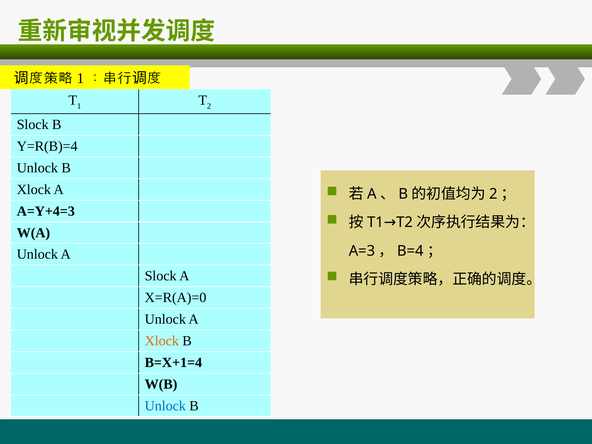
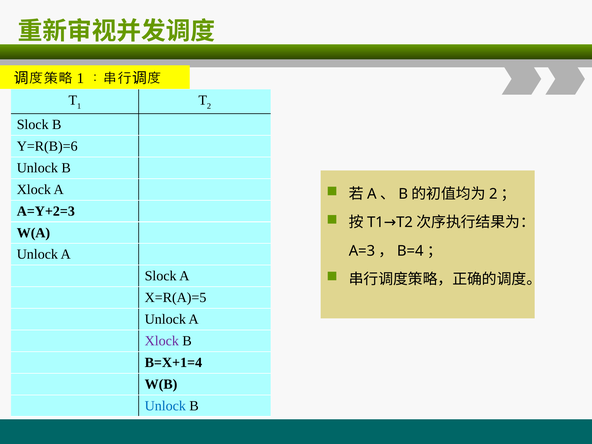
Y=R(B)=4: Y=R(B)=4 -> Y=R(B)=6 (47, 146)
A=Y+4=3: A=Y+4=3 -> A=Y+2=3 (46, 211)
X=R(A)=0: X=R(A)=0 -> X=R(A)=5 (176, 298)
Xlock colour: orange -> purple (162, 341)
